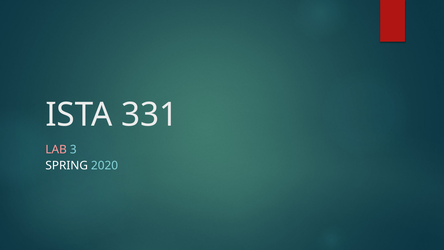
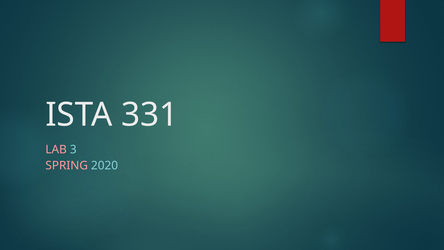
SPRING colour: white -> pink (67, 165)
